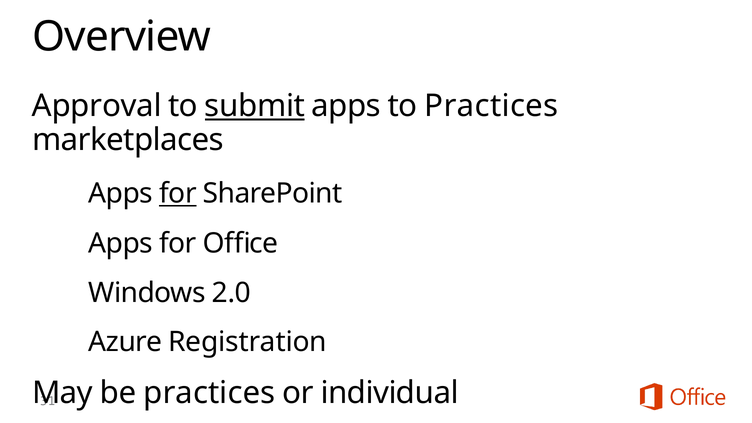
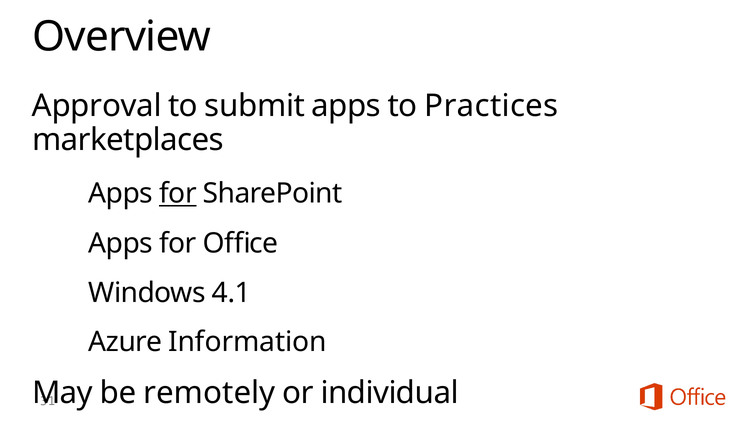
submit underline: present -> none (255, 106)
2.0: 2.0 -> 4.1 (231, 293)
Registration: Registration -> Information (247, 342)
be practices: practices -> remotely (209, 393)
